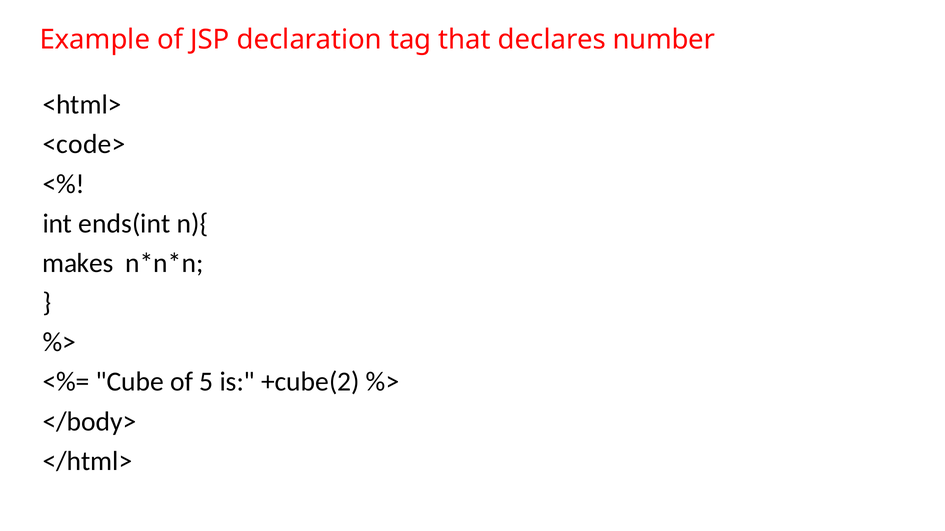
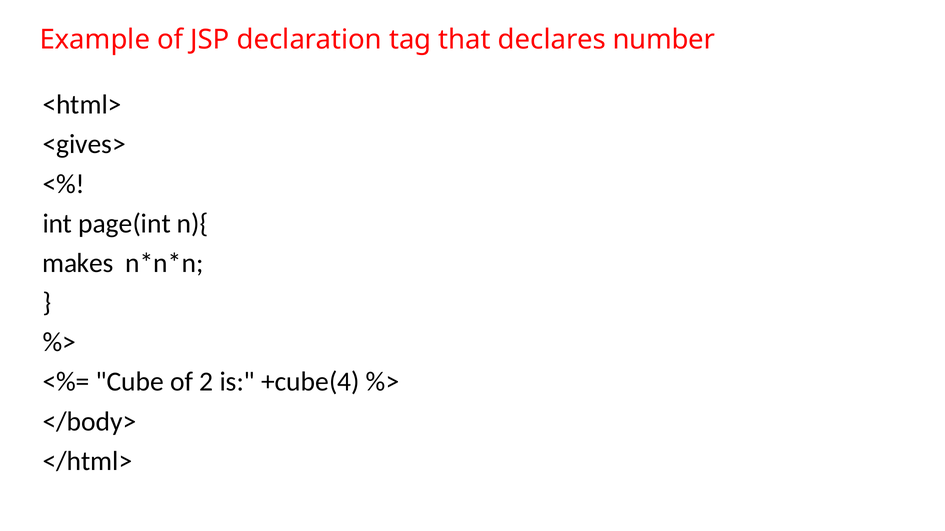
<code>: <code> -> <gives> (84, 145)
ends(int: ends(int -> page(int (125, 224)
5: 5 -> 2 (206, 382)
+cube(2: +cube(2 -> +cube(4 (310, 382)
